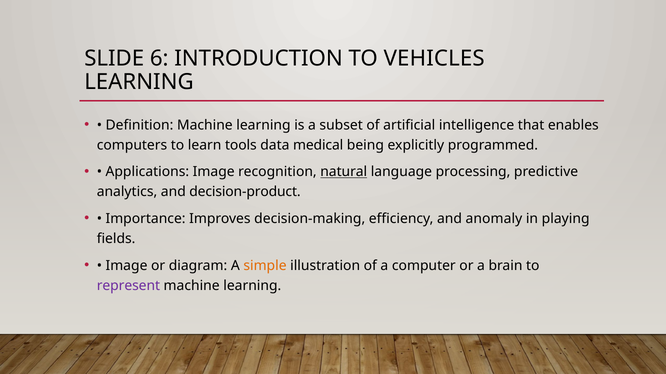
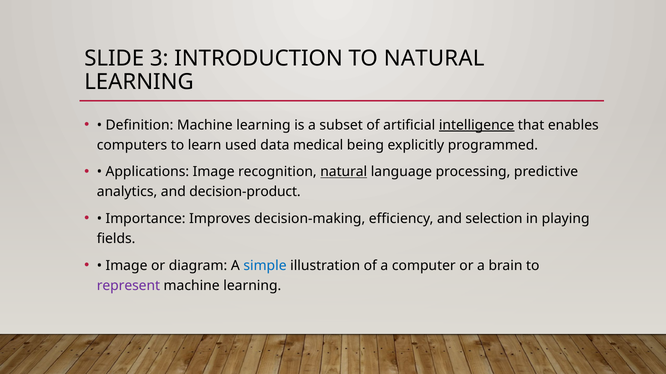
6: 6 -> 3 (159, 58)
TO VEHICLES: VEHICLES -> NATURAL (434, 58)
intelligence underline: none -> present (477, 125)
tools: tools -> used (241, 145)
anomaly: anomaly -> selection (494, 219)
simple colour: orange -> blue (265, 266)
